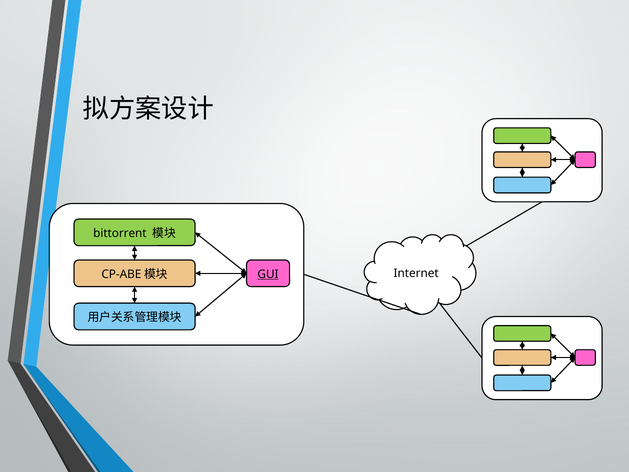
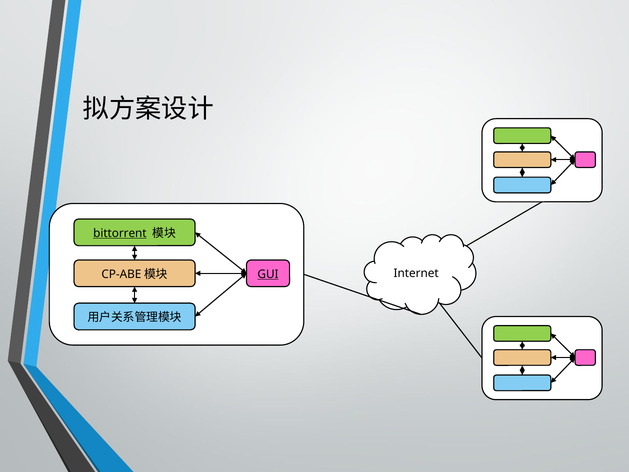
bittorrent underline: none -> present (120, 233)
